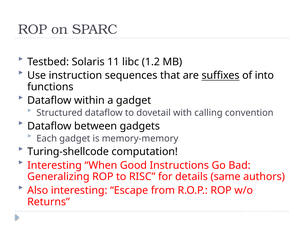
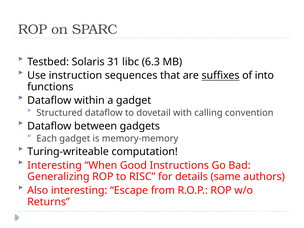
11: 11 -> 31 (113, 62)
1.2: 1.2 -> 6.3 (151, 62)
Turing-shellcode: Turing-shellcode -> Turing-writeable (68, 152)
